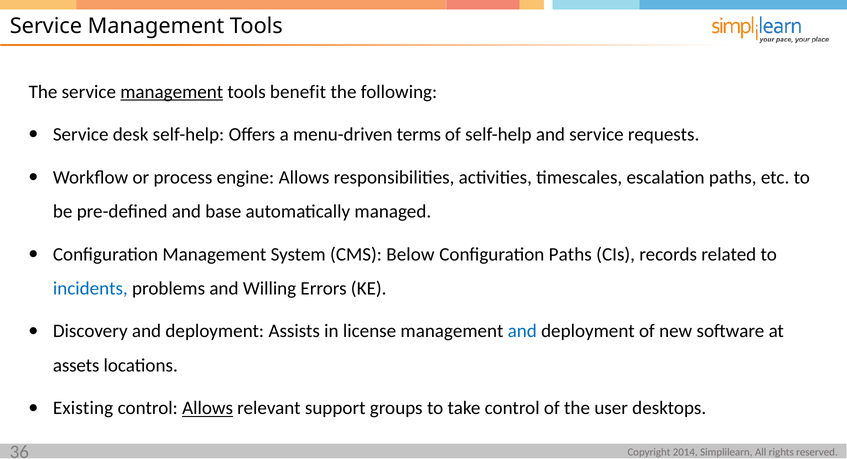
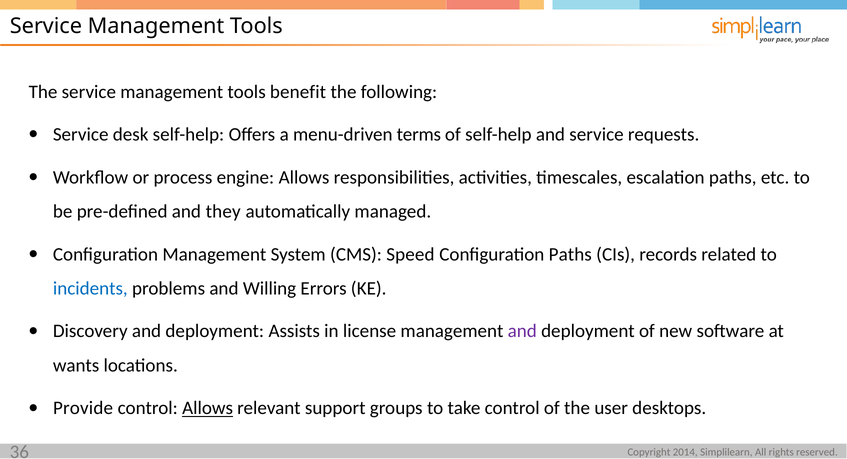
management underline: present -> none (172, 92)
base: base -> they (223, 212)
Below: Below -> Speed (410, 254)
and colour: blue -> purple (522, 331)
assets: assets -> wants (76, 366)
Existing: Existing -> Provide (83, 408)
